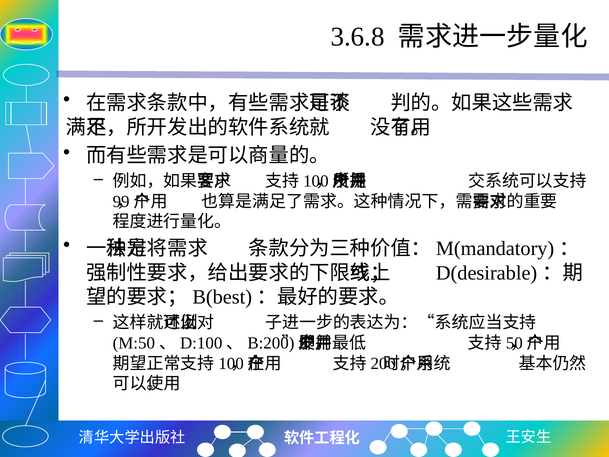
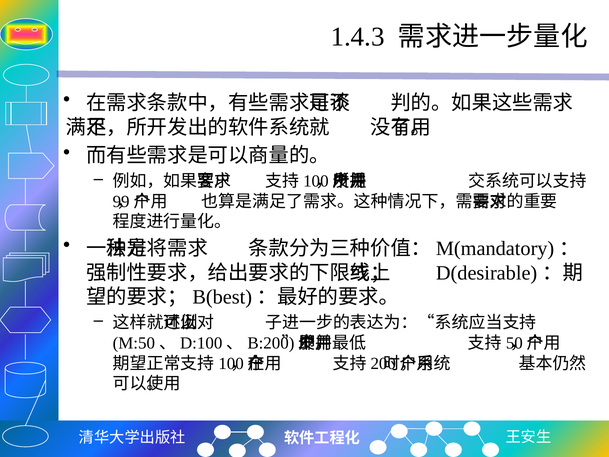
3.6.8: 3.6.8 -> 1.4.3 (358, 37)
